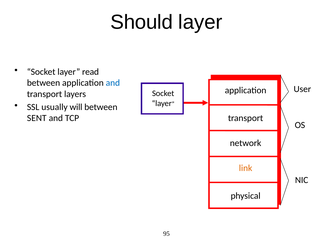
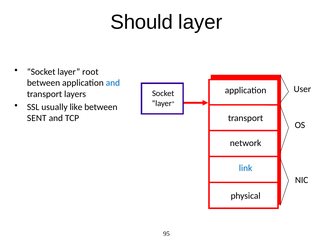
read: read -> root (90, 72)
will: will -> like (76, 107)
link colour: orange -> blue (246, 168)
